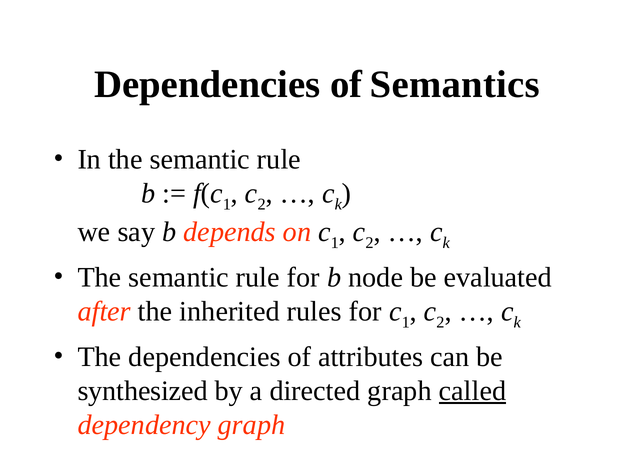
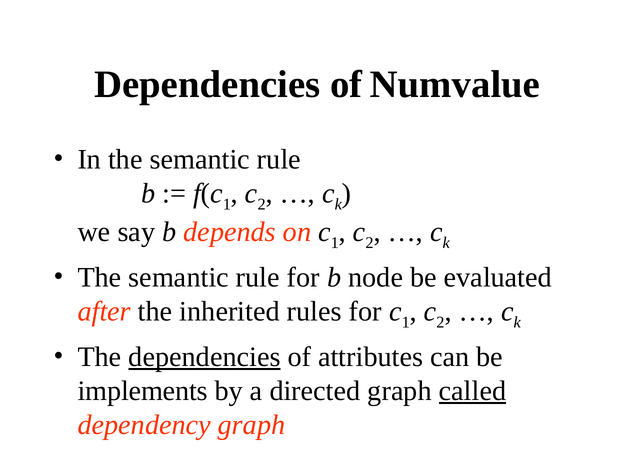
Semantics: Semantics -> Numvalue (455, 85)
dependencies underline: none -> present (205, 357)
synthesized: synthesized -> implements (143, 391)
